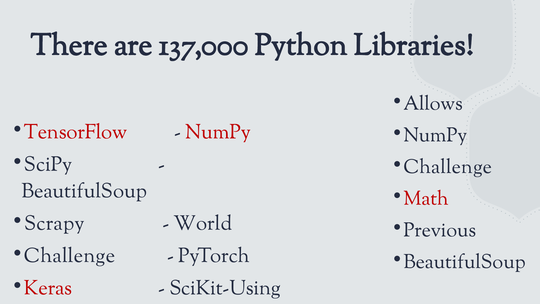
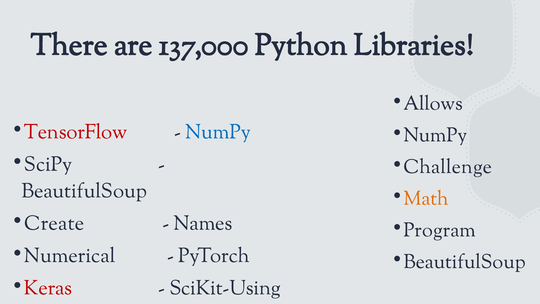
NumPy colour: red -> blue (218, 132)
Math colour: red -> orange (426, 198)
Scrapy: Scrapy -> Create (54, 223)
World: World -> Names (203, 223)
Previous: Previous -> Program (440, 230)
Challenge: Challenge -> Numerical (70, 255)
